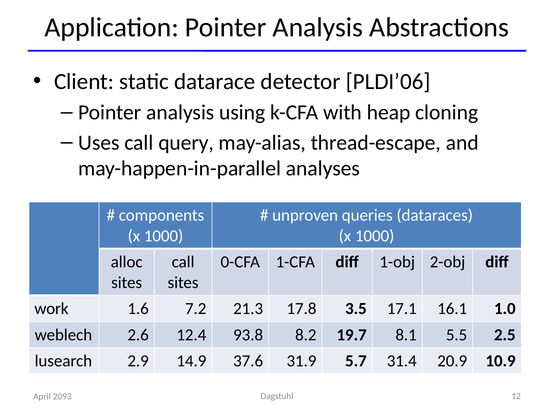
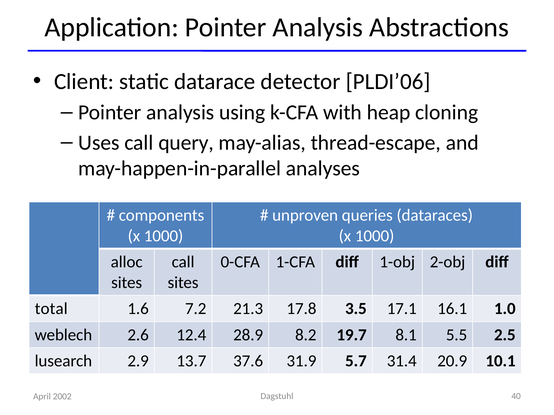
work: work -> total (51, 309)
93.8: 93.8 -> 28.9 (248, 335)
14.9: 14.9 -> 13.7 (191, 361)
10.9: 10.9 -> 10.1 (501, 361)
12: 12 -> 40 (516, 397)
2093: 2093 -> 2002 (62, 397)
